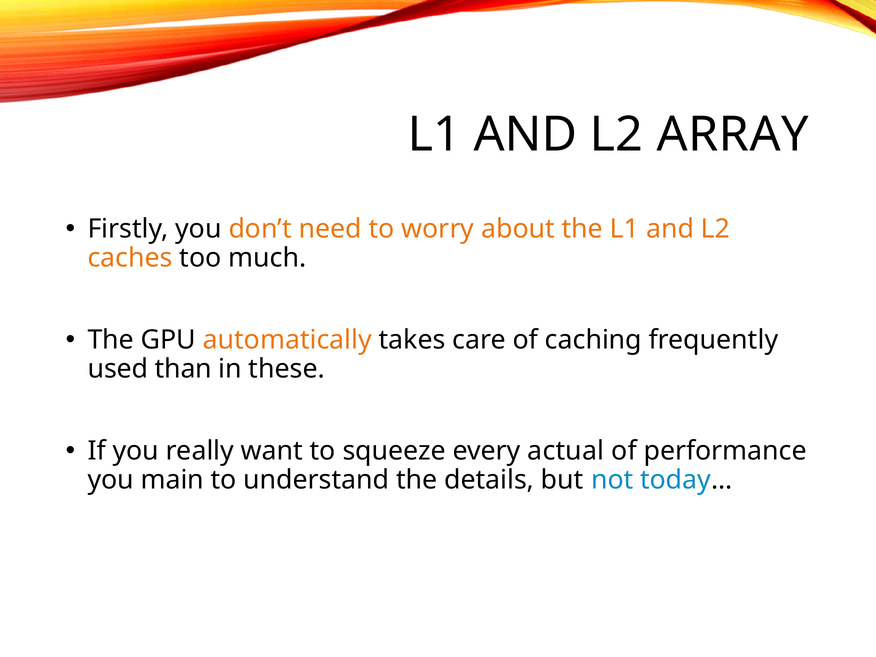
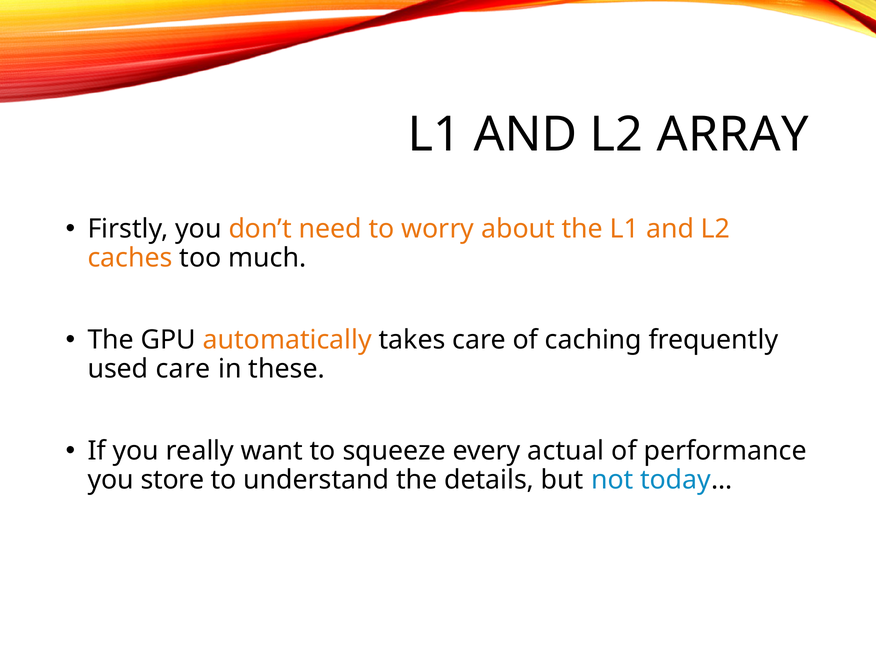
used than: than -> care (183, 369)
main: main -> store (172, 480)
